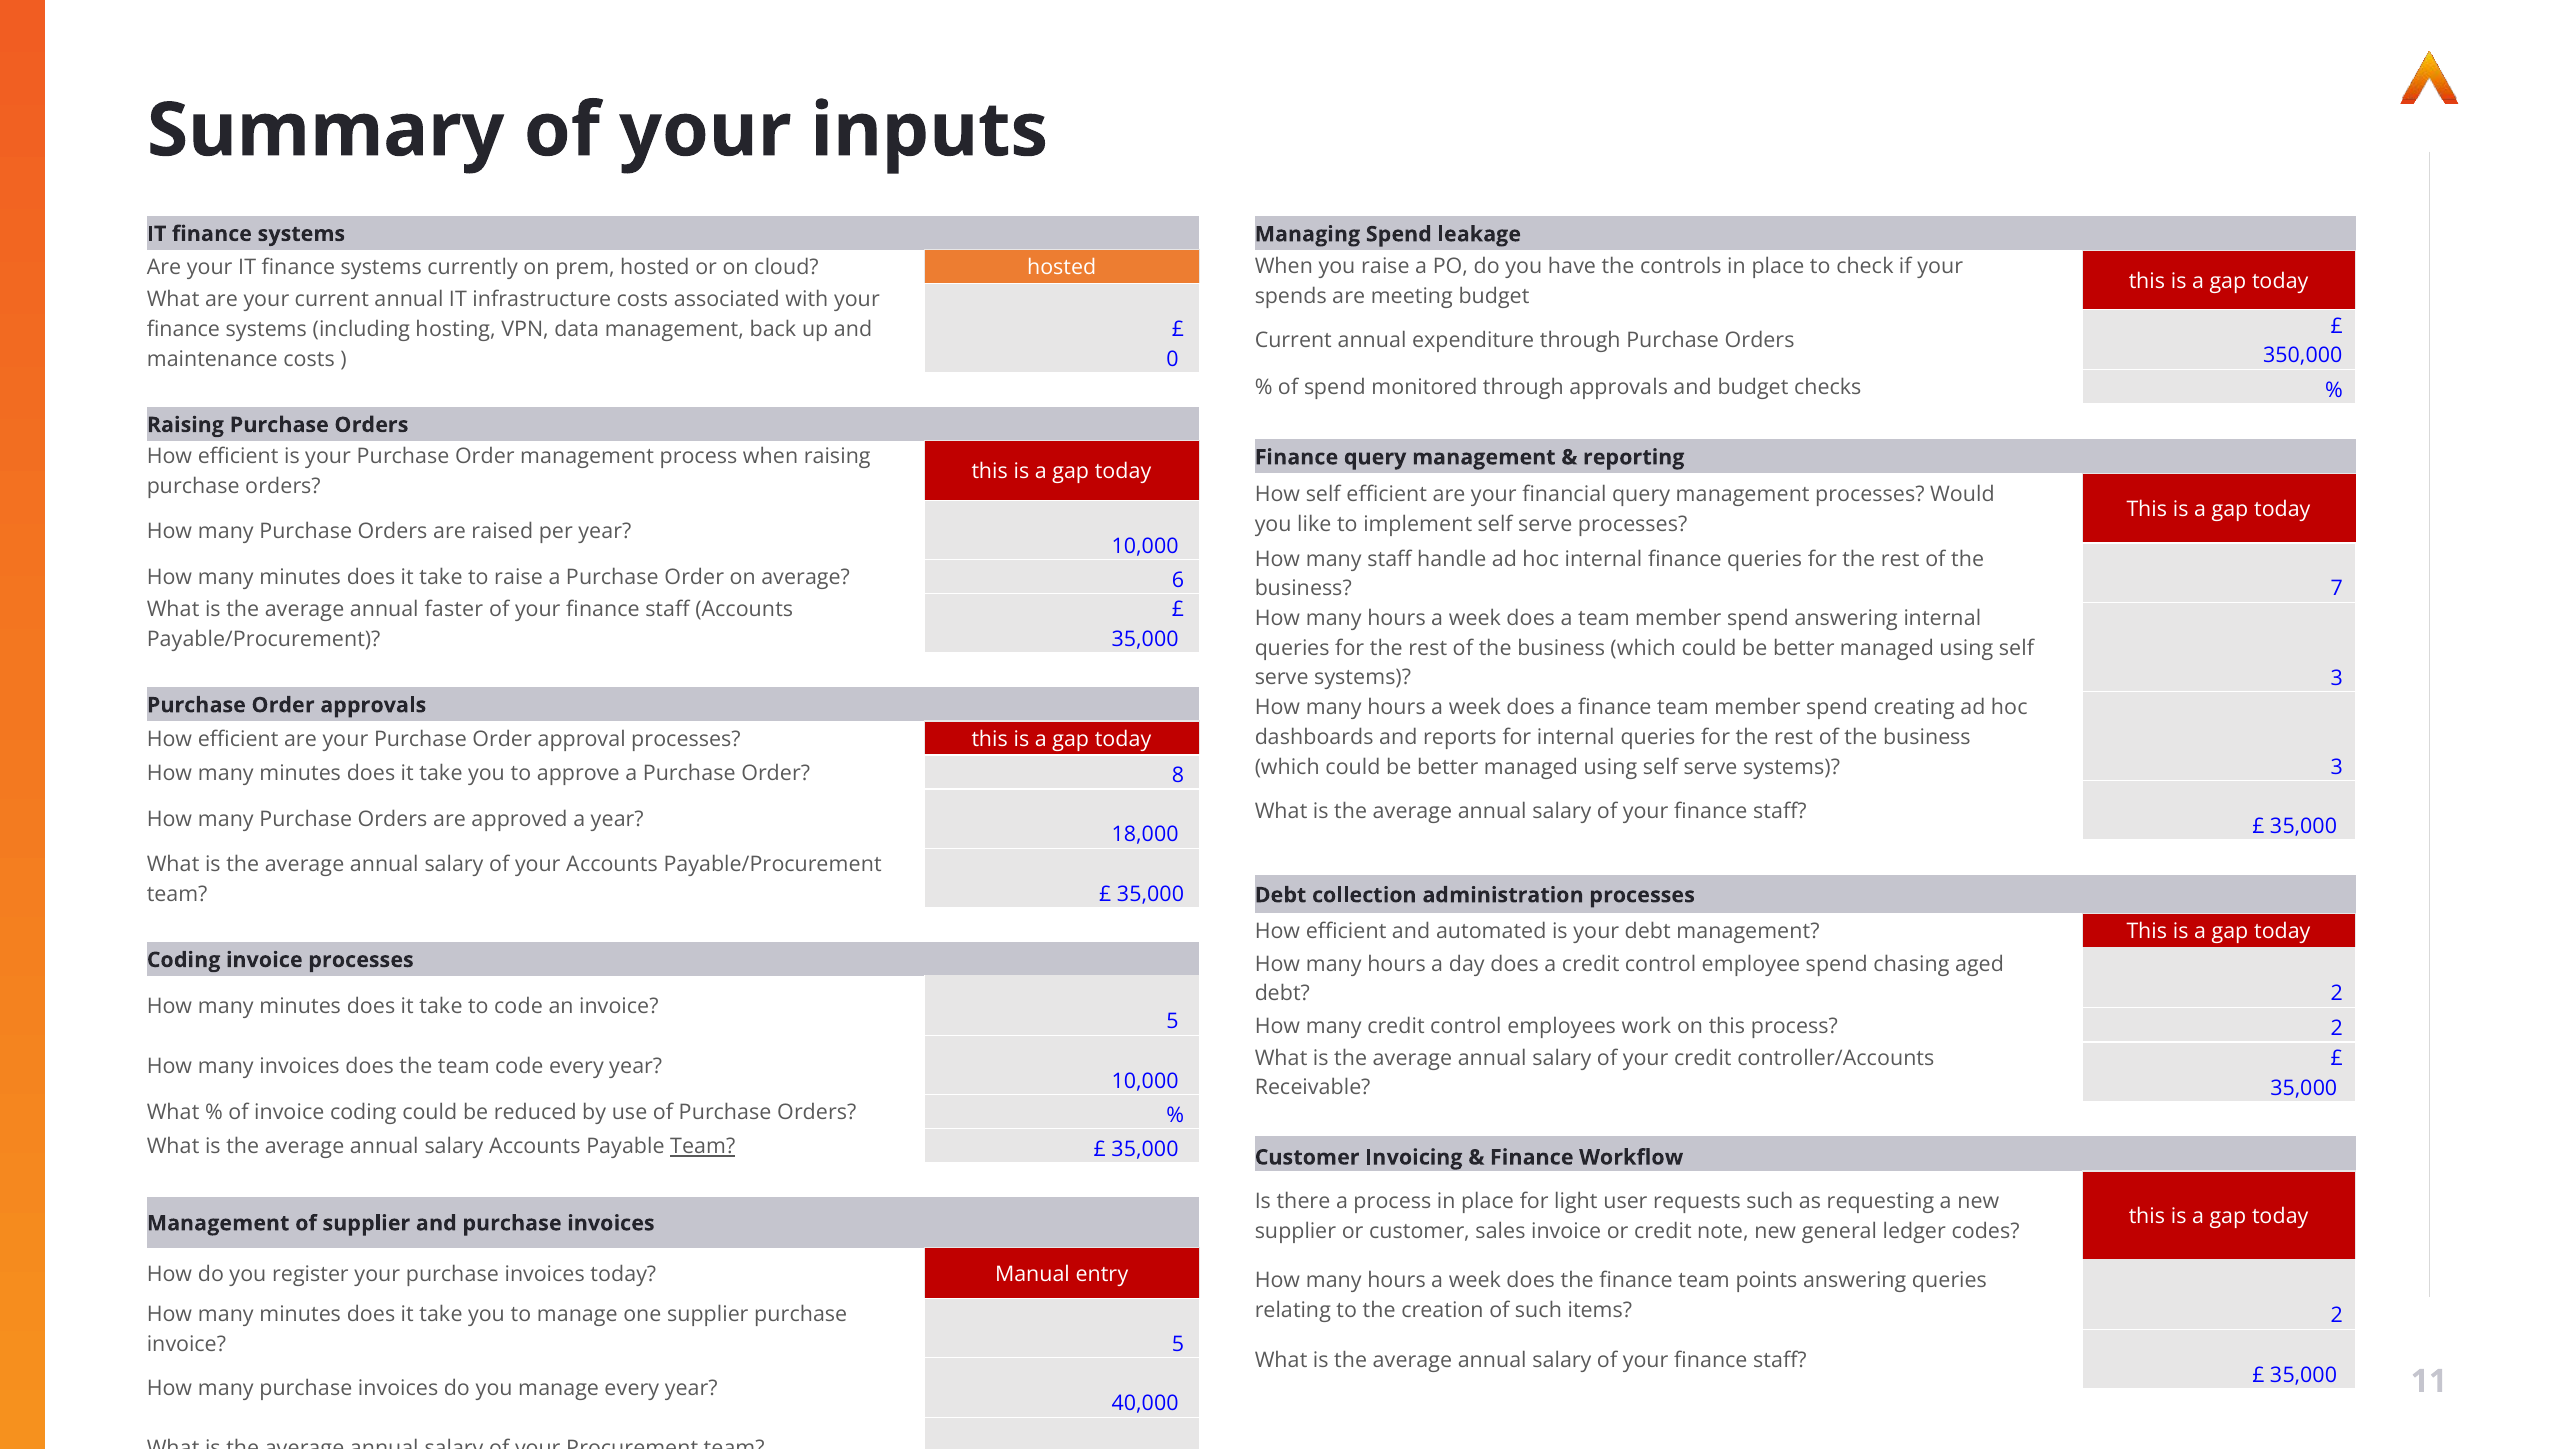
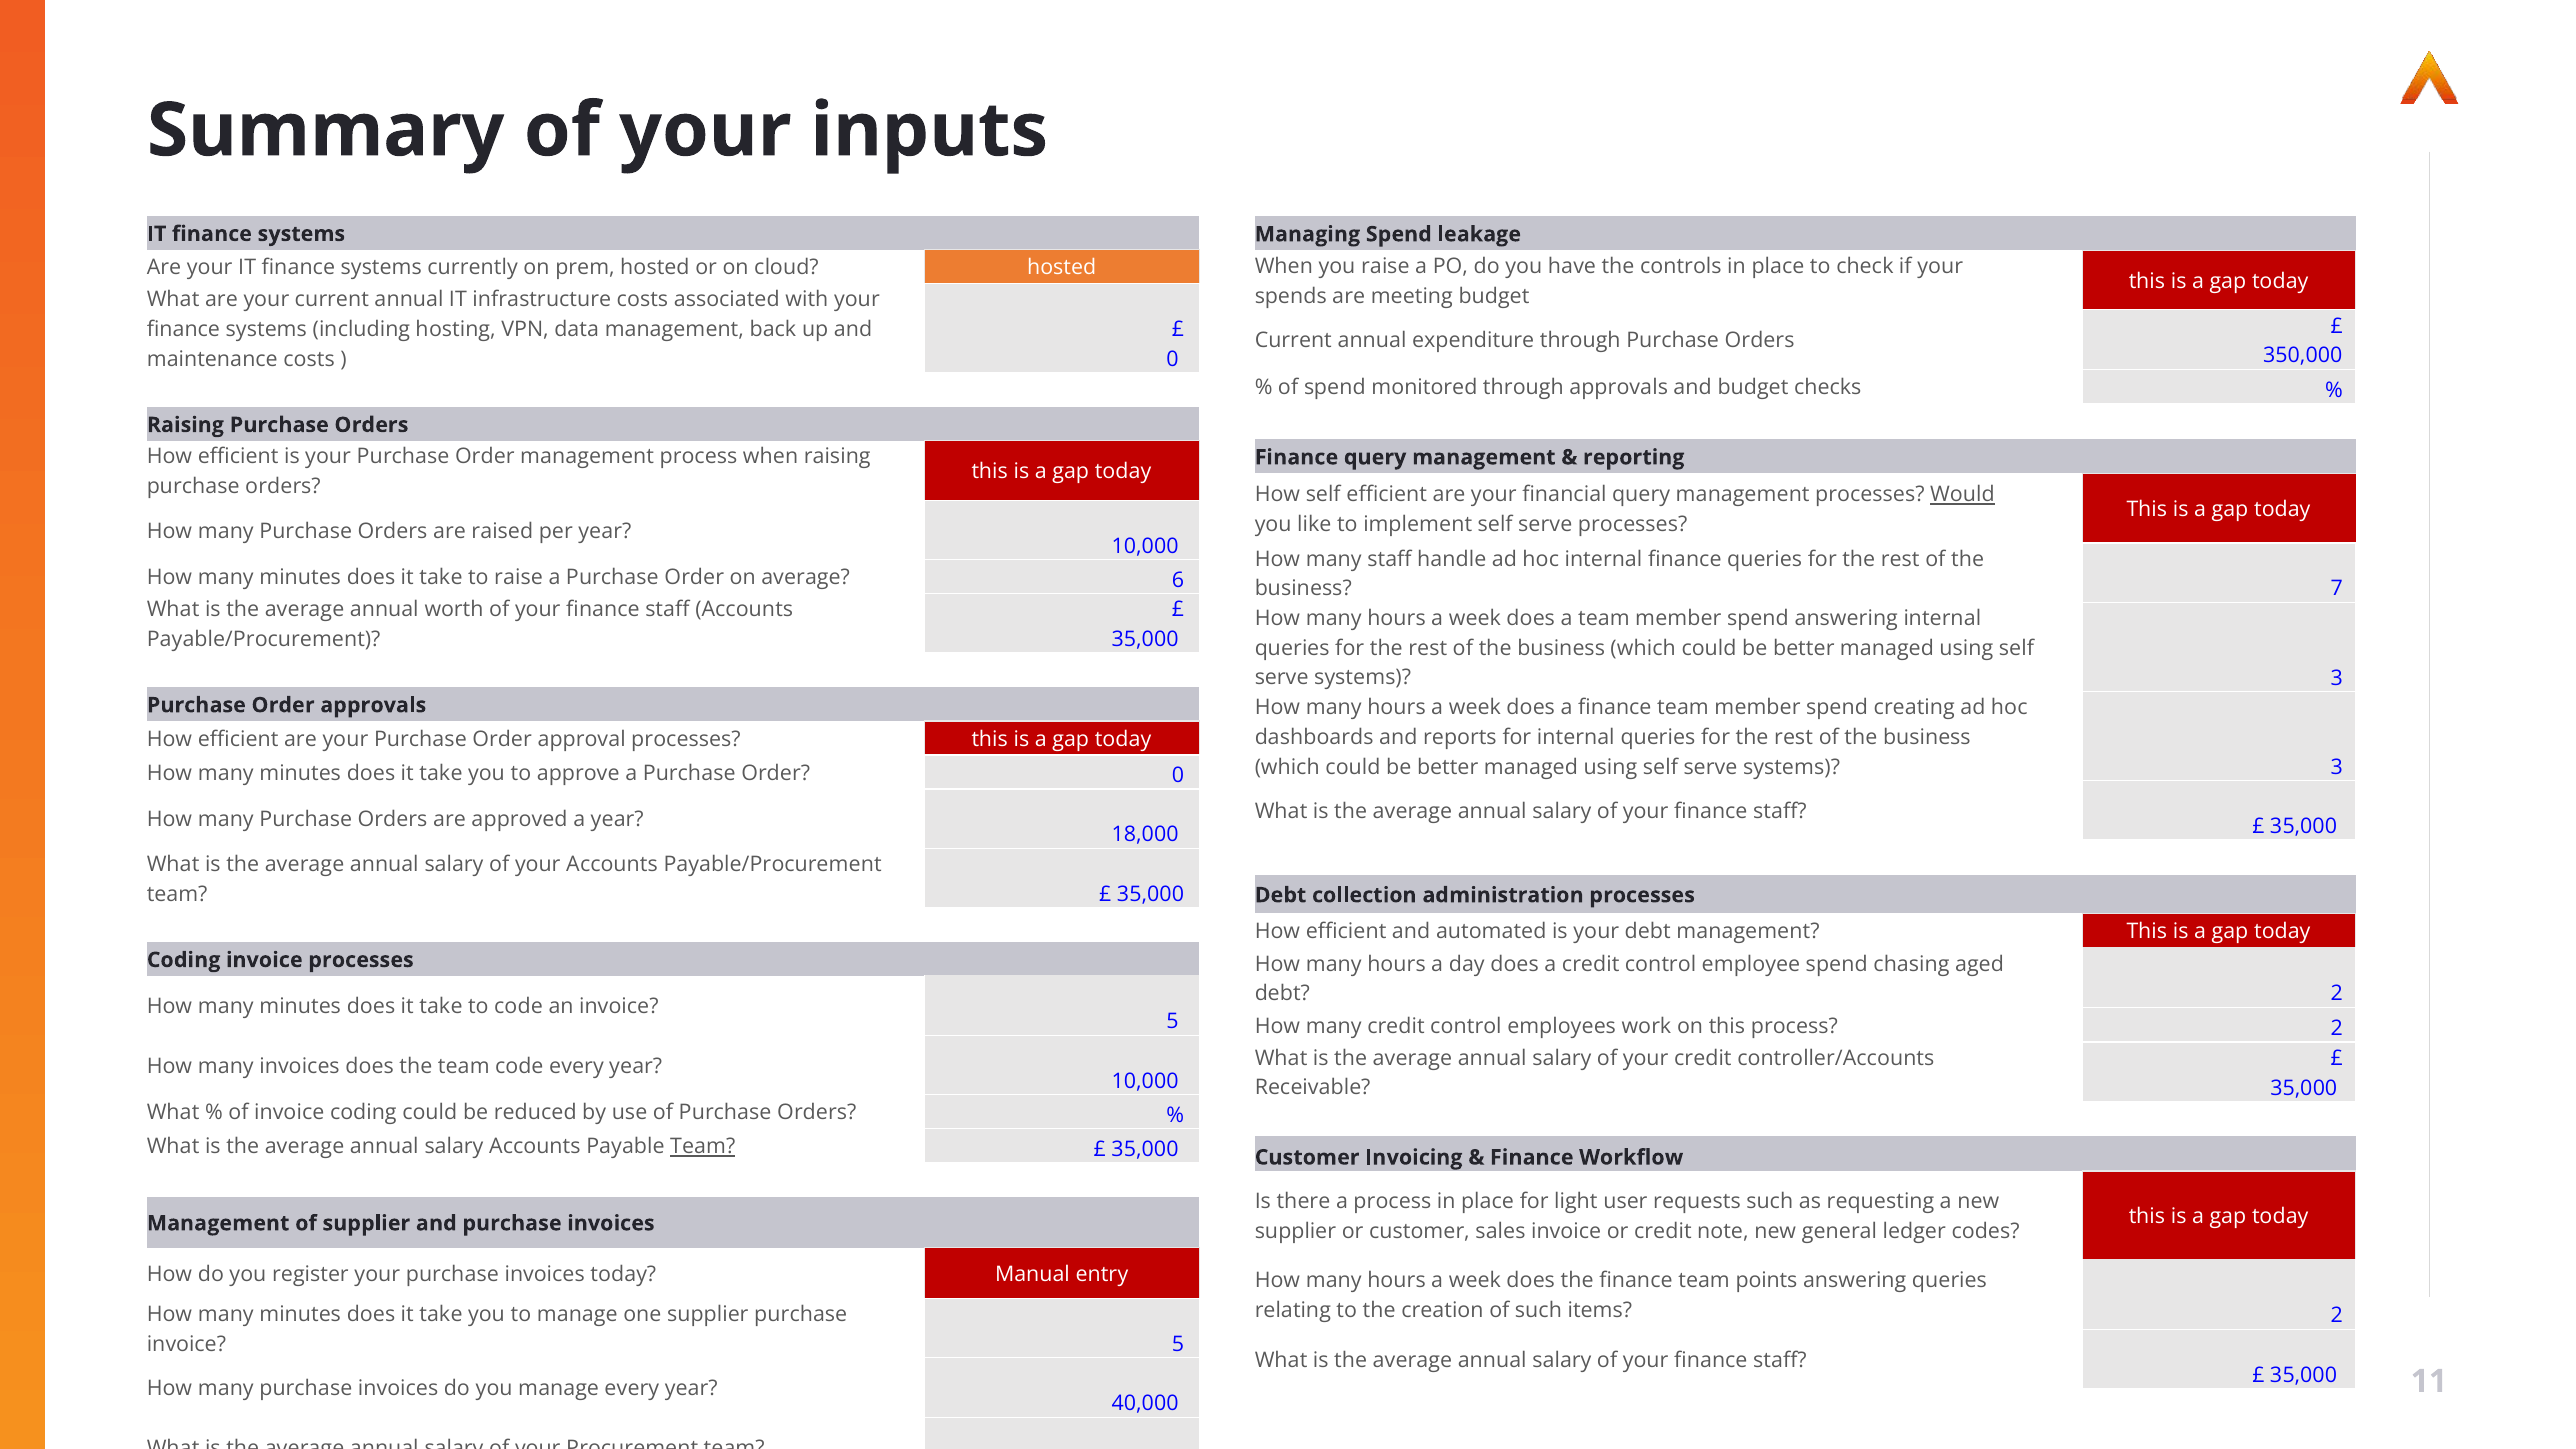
Would underline: none -> present (1962, 495)
faster: faster -> worth (454, 610)
Order 8: 8 -> 0 (1178, 775)
